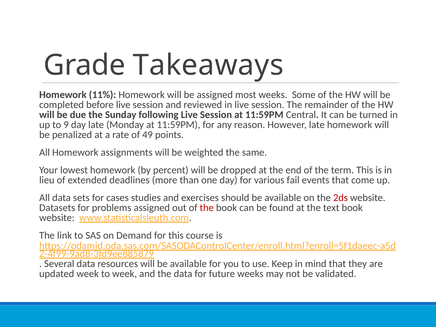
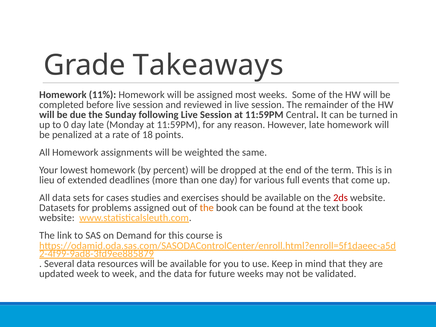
9: 9 -> 0 (66, 125)
49: 49 -> 18 (148, 135)
fail: fail -> full (293, 180)
the colour: red -> orange (207, 208)
